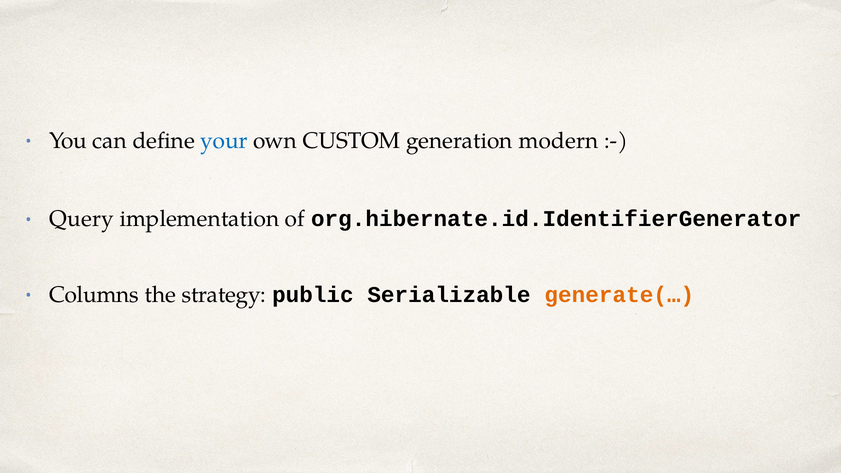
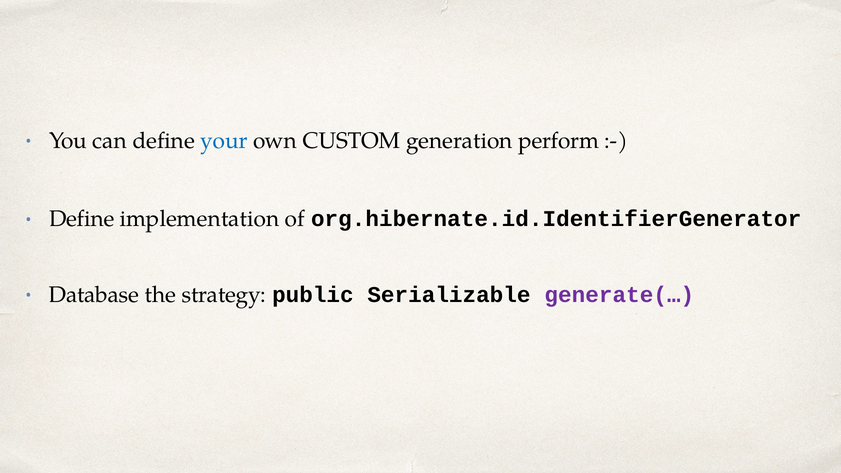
modern: modern -> perform (559, 141)
Query: Query -> Define (82, 219)
Columns: Columns -> Database (94, 295)
generate(… colour: orange -> purple (619, 295)
